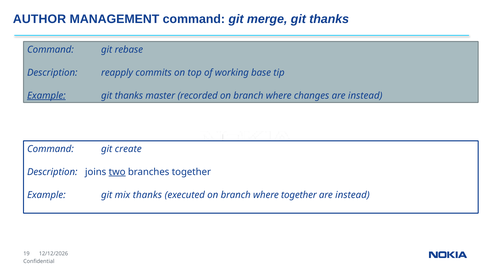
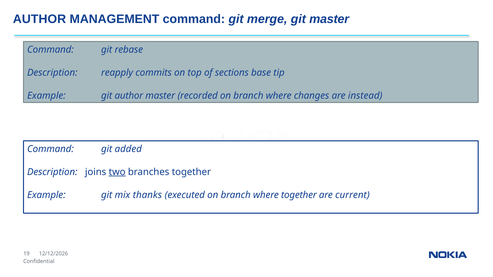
merge git thanks: thanks -> master (329, 19)
working: working -> sections (232, 73)
Example underline: present -> none (46, 96)
thanks: thanks -> author (129, 96)
create: create -> added (128, 149)
instead: instead -> current (352, 195)
